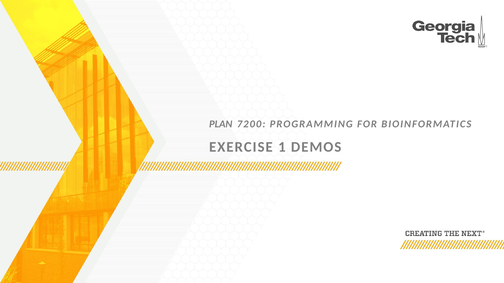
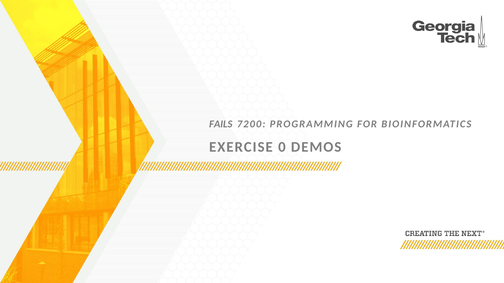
PLAN: PLAN -> FAILS (221, 124)
1: 1 -> 0 (282, 147)
